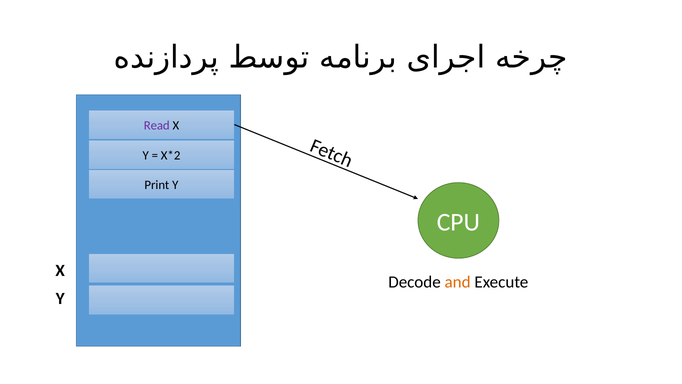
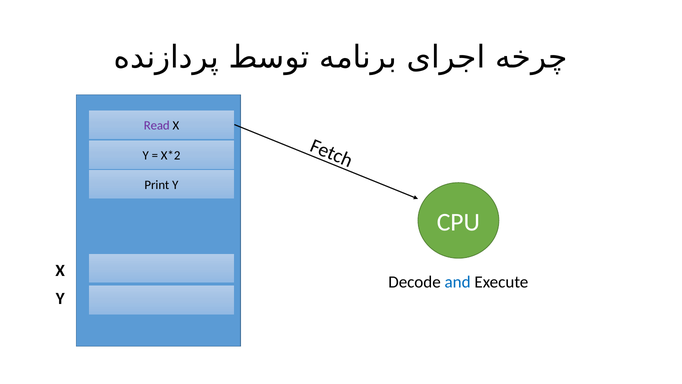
and colour: orange -> blue (458, 282)
